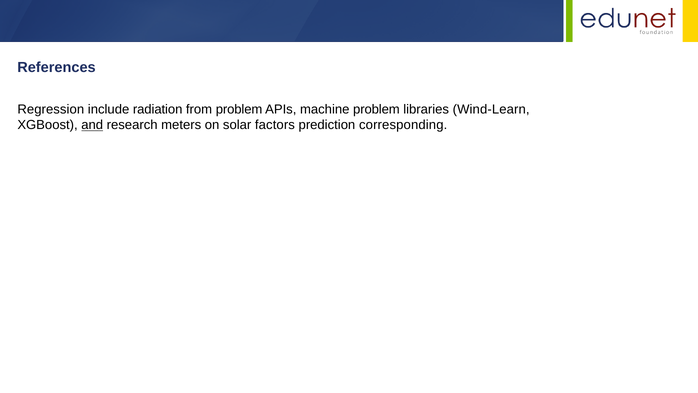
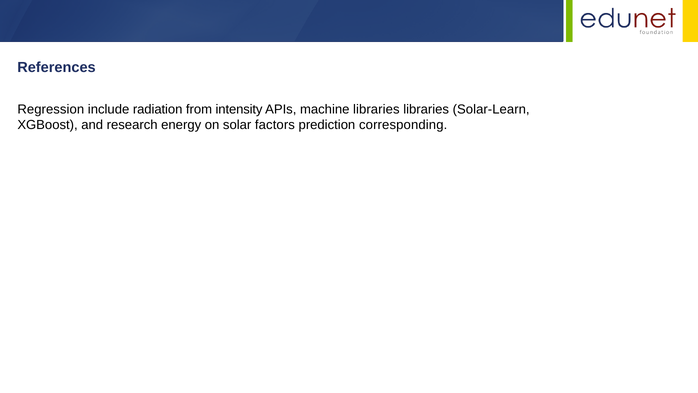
from problem: problem -> intensity (239, 109)
machine problem: problem -> libraries (376, 109)
Wind-Learn: Wind-Learn -> Solar-Learn (491, 109)
and underline: present -> none (92, 125)
meters: meters -> energy (181, 125)
